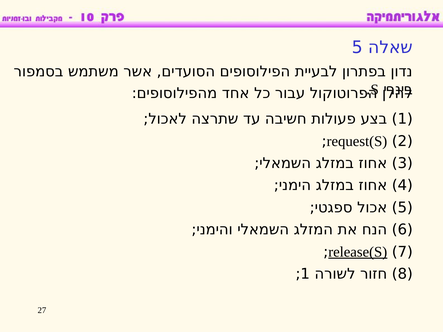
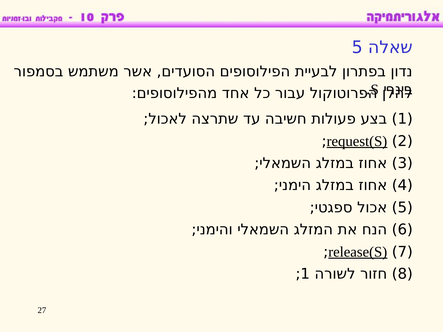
request(S underline: none -> present (357, 141)
